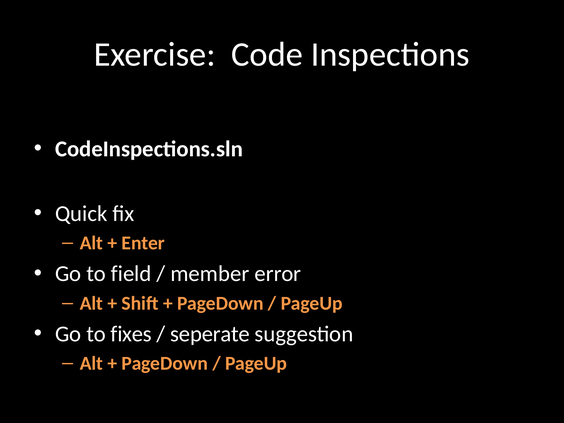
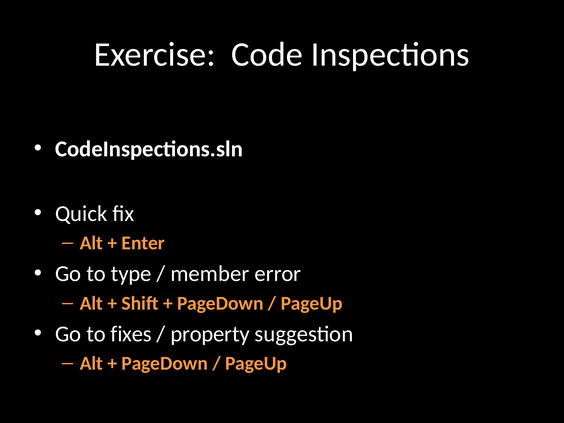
field: field -> type (131, 274)
seperate: seperate -> property (210, 334)
